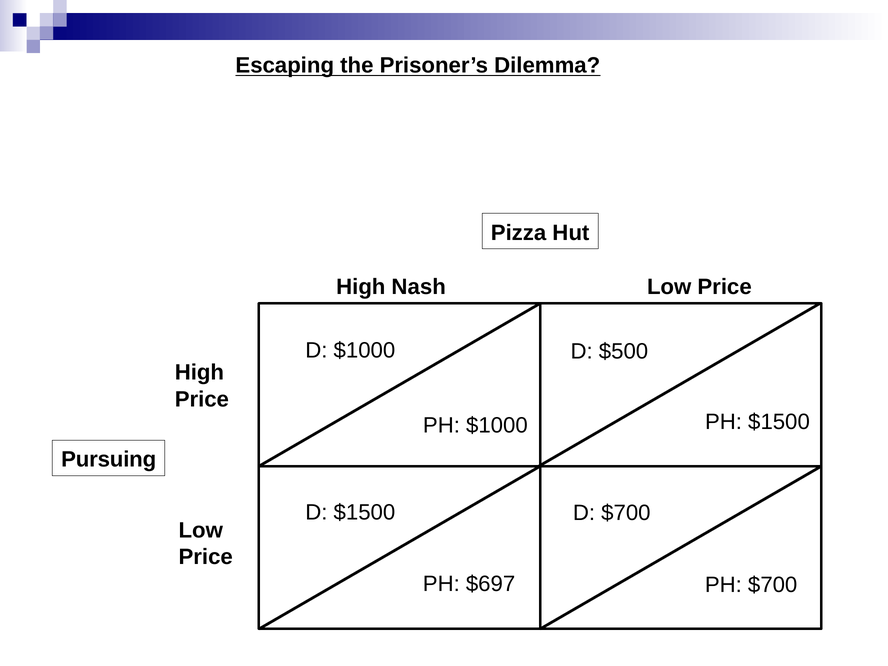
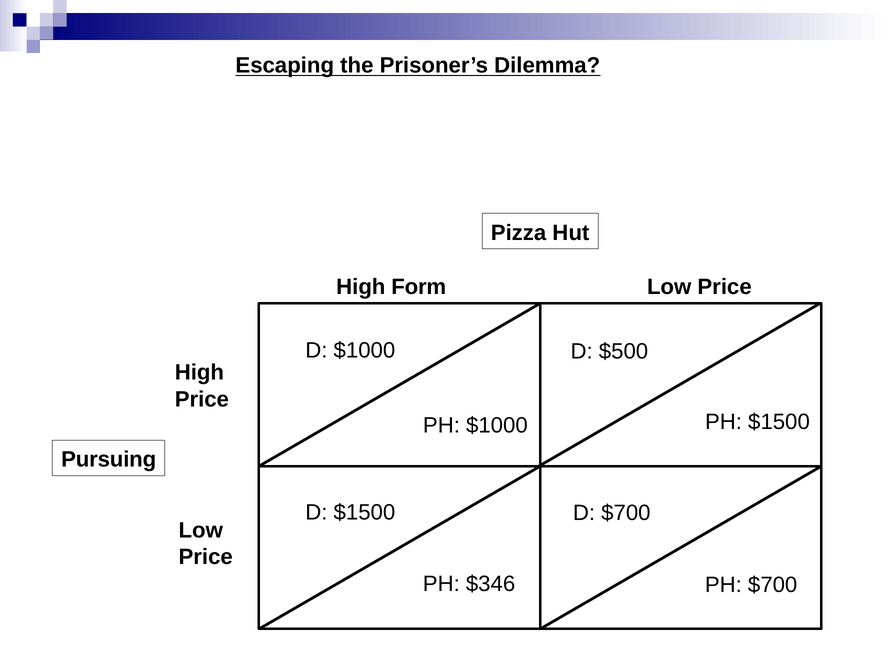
Nash: Nash -> Form (419, 287)
$697: $697 -> $346 (491, 584)
